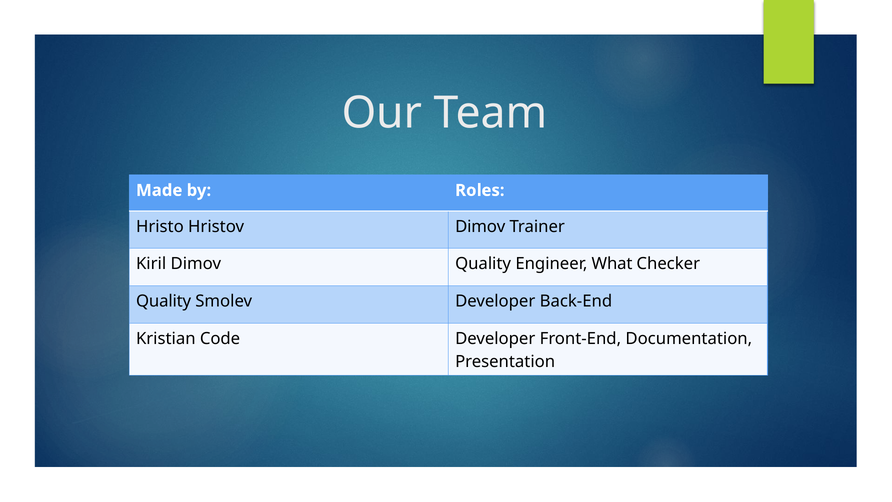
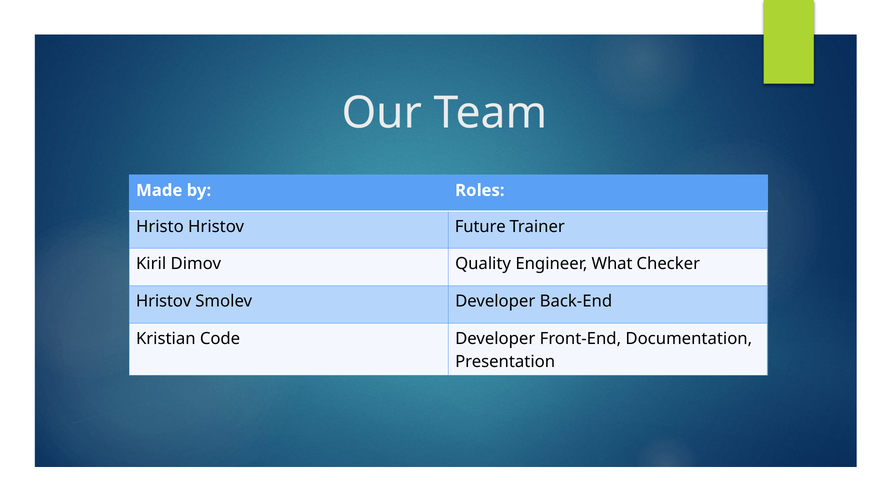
Hristov Dimov: Dimov -> Future (480, 226)
Quality: Quality -> Hristov (164, 301)
